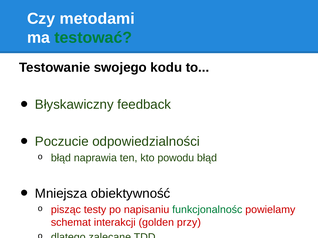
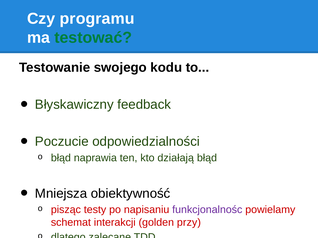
metodami: metodami -> programu (97, 19)
powodu: powodu -> działają (176, 158)
funkcjonalnośc colour: green -> purple (207, 210)
